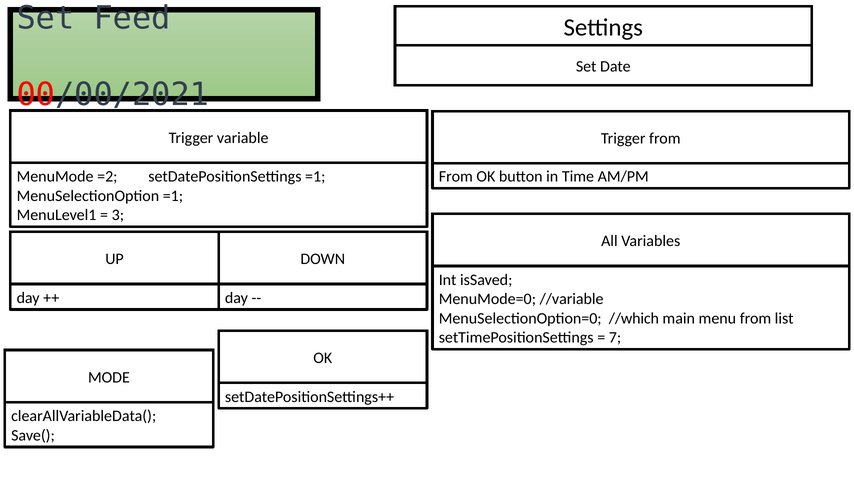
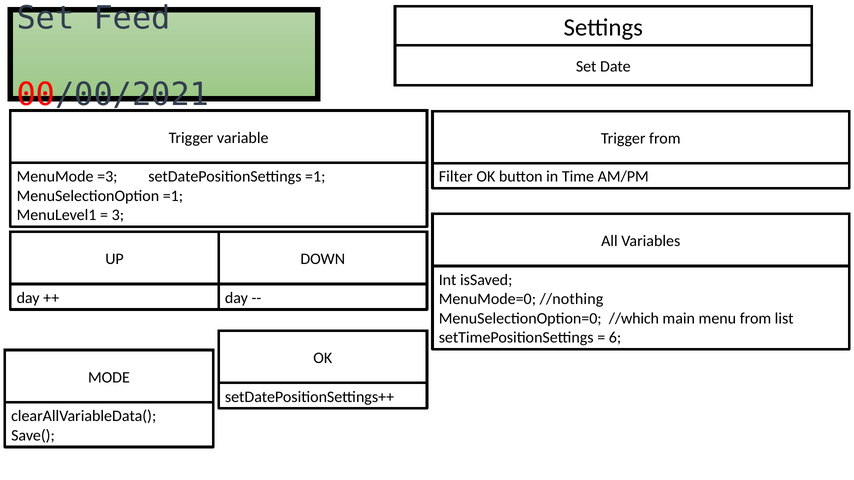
=2: =2 -> =3 (107, 177)
From: From -> Filter (456, 177)
//variable: //variable -> //nothing (572, 299)
7: 7 -> 6 (615, 338)
